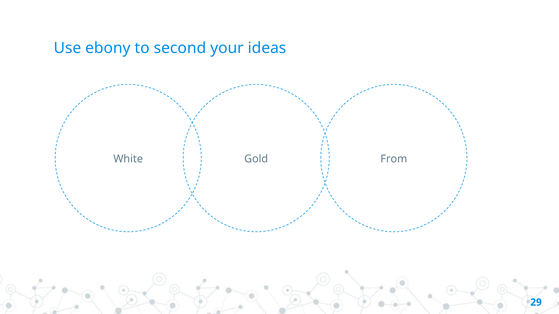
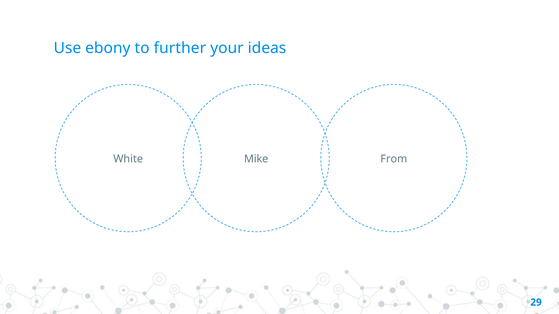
second: second -> further (180, 48)
Gold: Gold -> Mike (256, 159)
